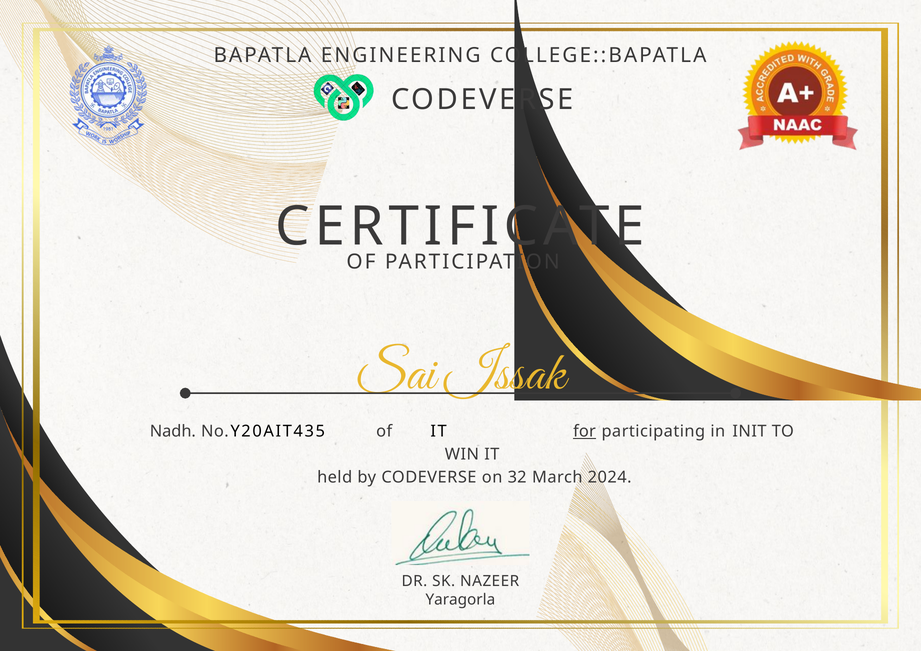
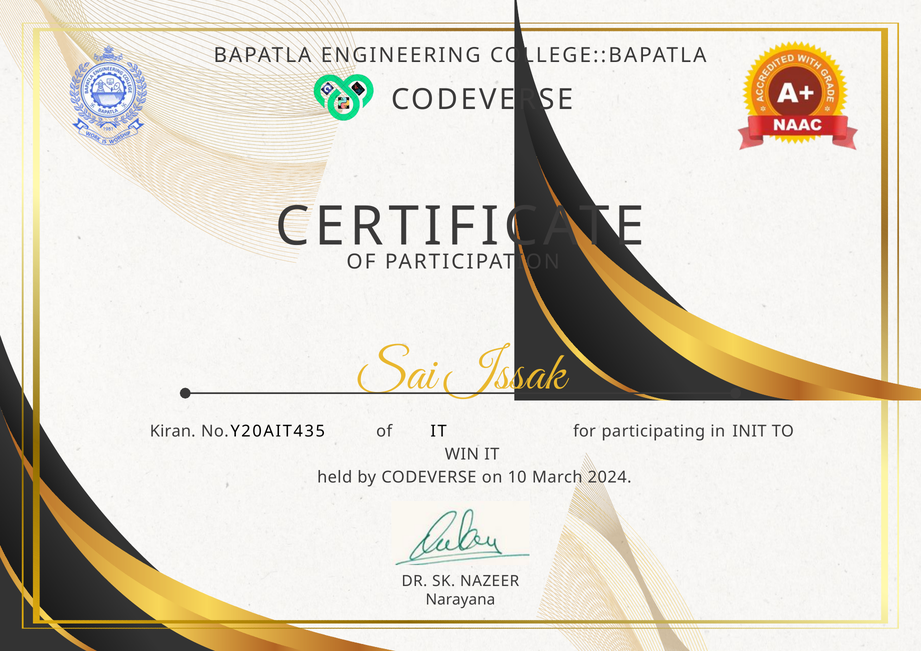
Nadh: Nadh -> Kiran (173, 431)
for underline: present -> none (584, 431)
32: 32 -> 10 (517, 477)
Yaragorla: Yaragorla -> Narayana (460, 599)
